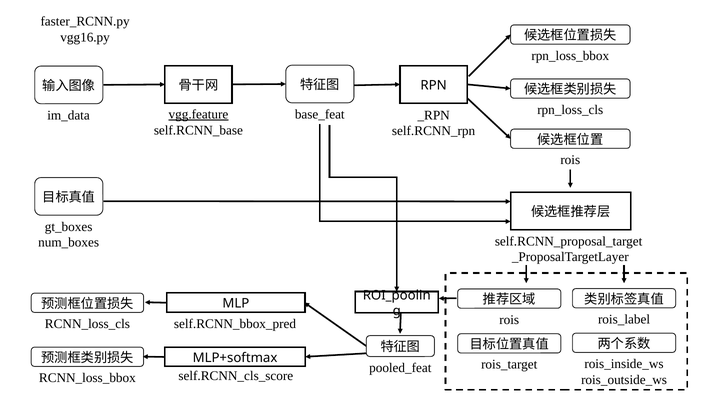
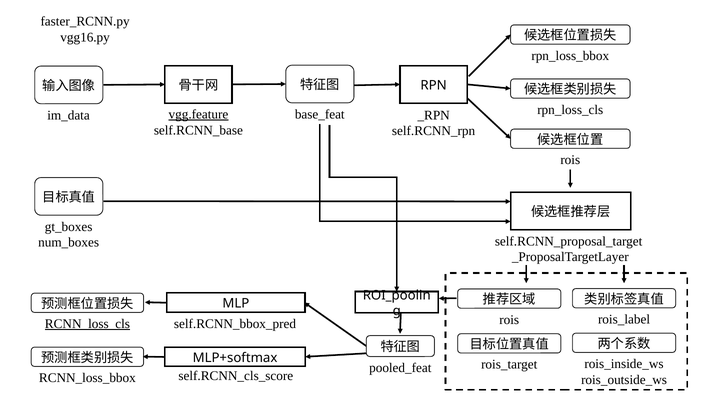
RCNN_loss_cls underline: none -> present (87, 324)
